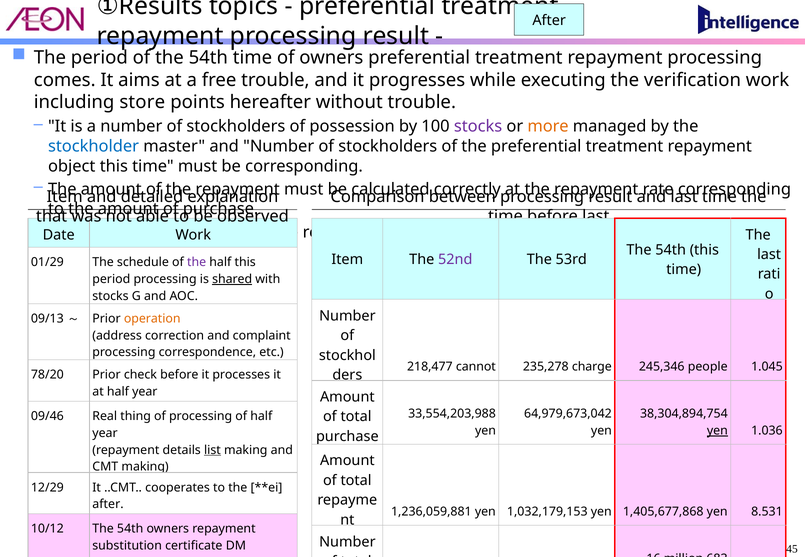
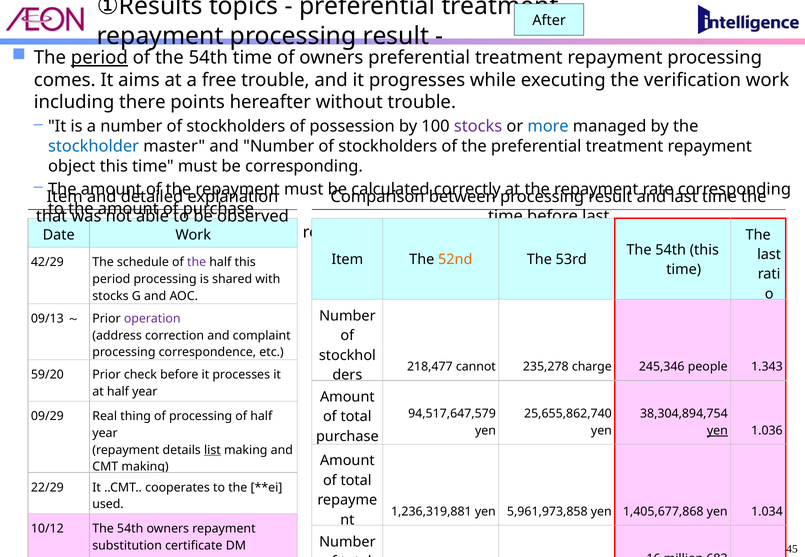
period underline: none -> present (99, 58)
store: store -> there (142, 102)
more colour: orange -> blue (548, 127)
52nd colour: purple -> orange (455, 260)
01/29: 01/29 -> 42/29 (47, 262)
shared underline: present -> none (232, 279)
operation colour: orange -> purple (152, 319)
1.045: 1.045 -> 1.343 (767, 367)
78/20: 78/20 -> 59/20 (47, 375)
33,554,203,988: 33,554,203,988 -> 94,517,647,579 (452, 414)
64,979,673,042: 64,979,673,042 -> 25,655,862,740 (568, 414)
09/46: 09/46 -> 09/29 (47, 417)
12/29: 12/29 -> 22/29 (47, 488)
after: after -> used (108, 505)
1,236,059,881: 1,236,059,881 -> 1,236,319,881 (431, 512)
1,032,179,153: 1,032,179,153 -> 5,961,973,858 (547, 512)
8.531: 8.531 -> 1.034 (767, 512)
